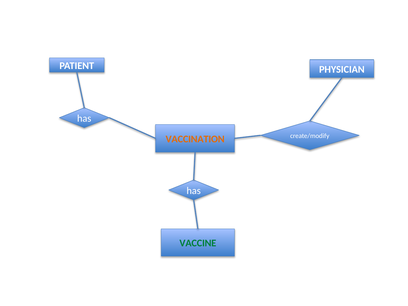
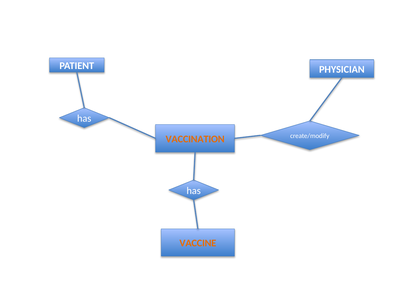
VACCINE colour: green -> orange (198, 243)
